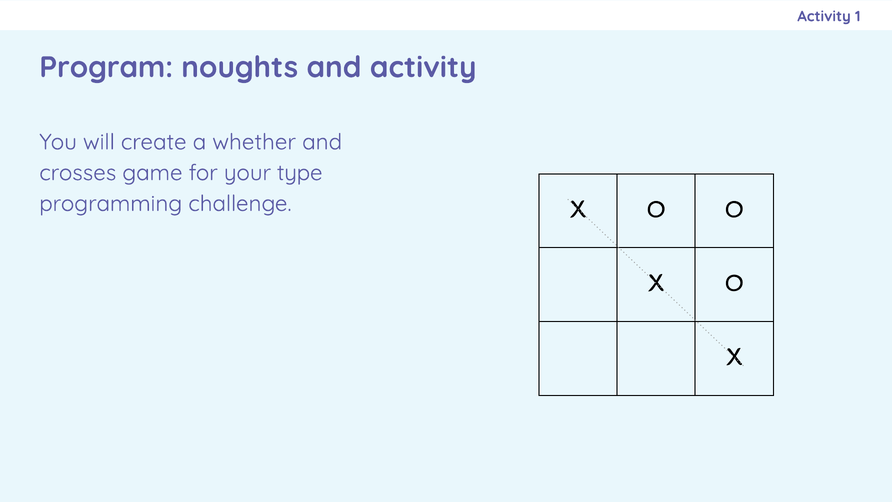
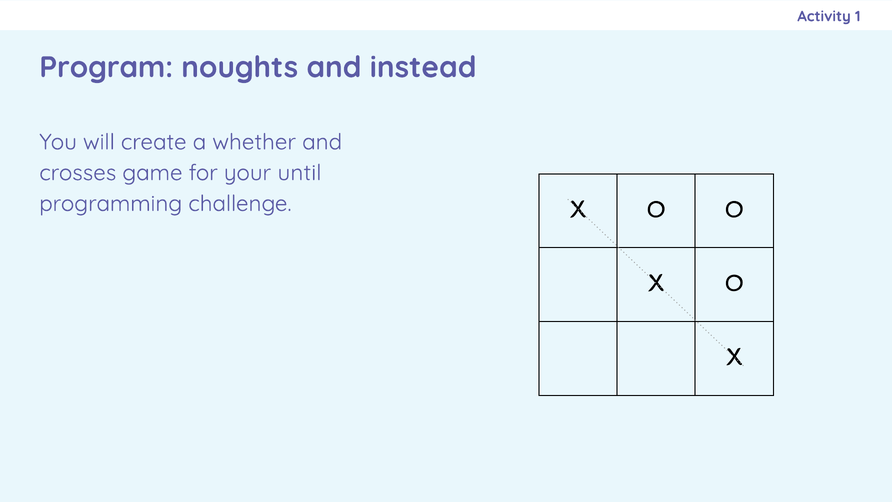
and activity: activity -> instead (423, 67)
type: type -> until (300, 173)
